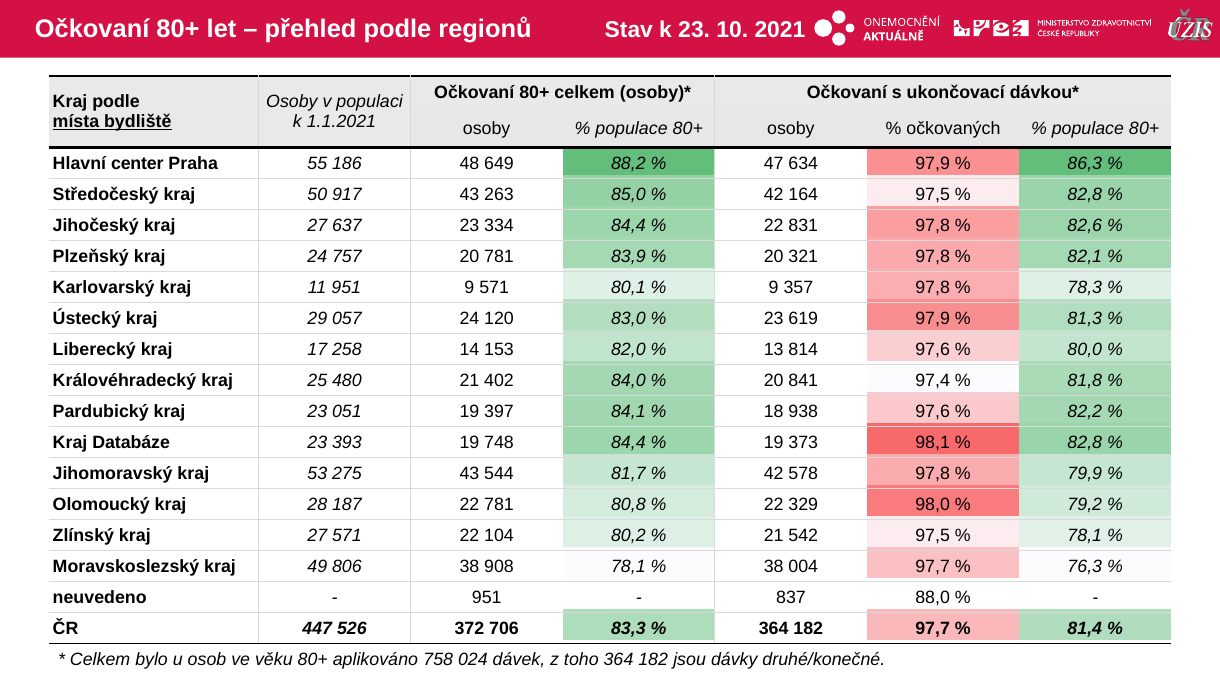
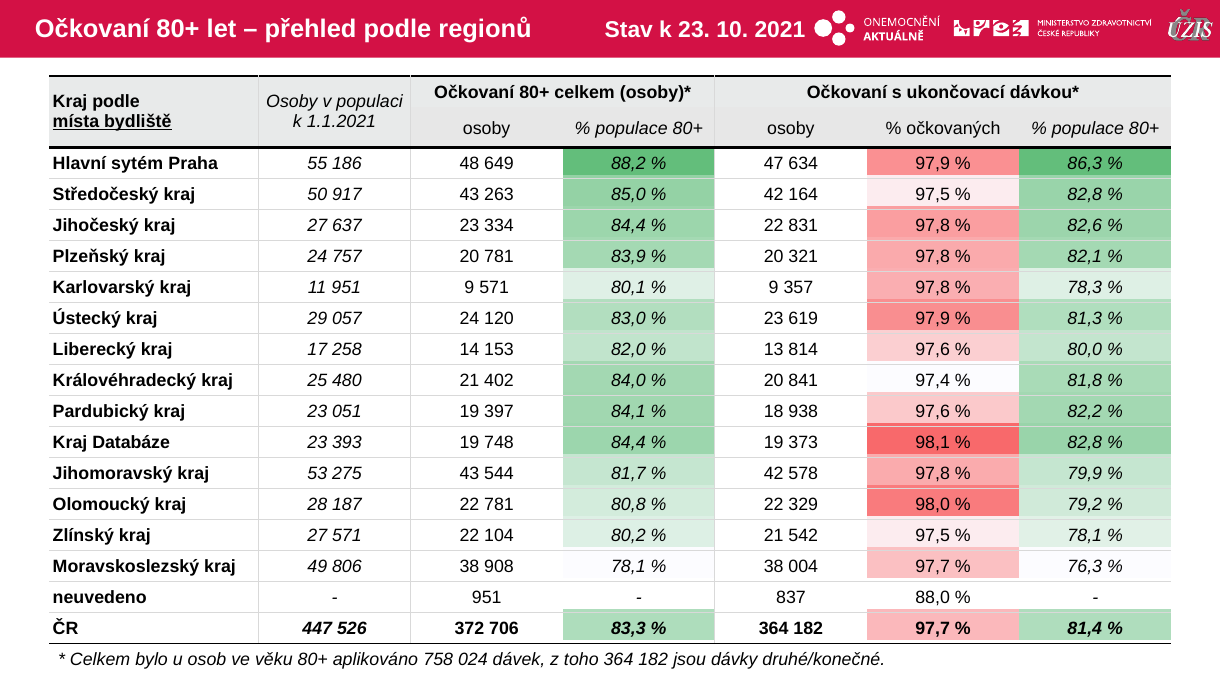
center: center -> sytém (137, 163)
